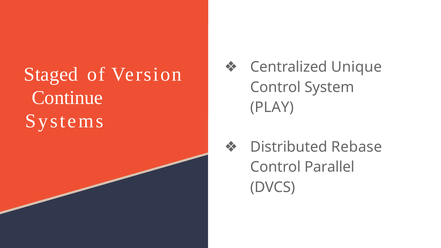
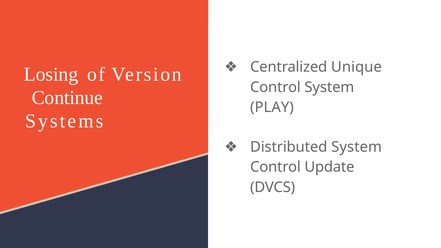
Staged: Staged -> Losing (51, 74)
Distributed Rebase: Rebase -> System (357, 147)
Parallel: Parallel -> Update (329, 167)
